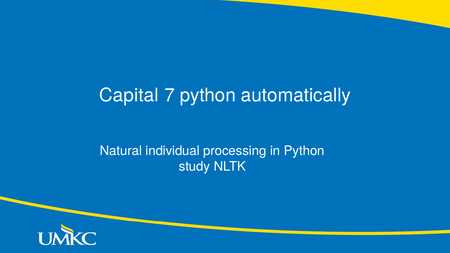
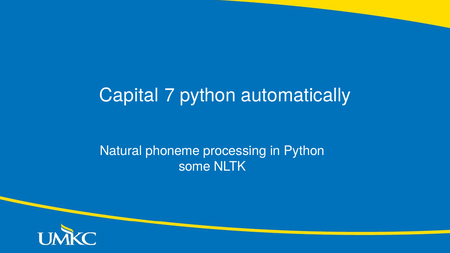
individual: individual -> phoneme (173, 151)
study: study -> some (195, 167)
